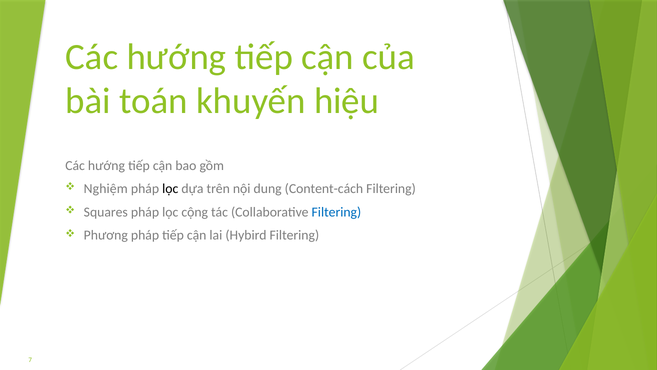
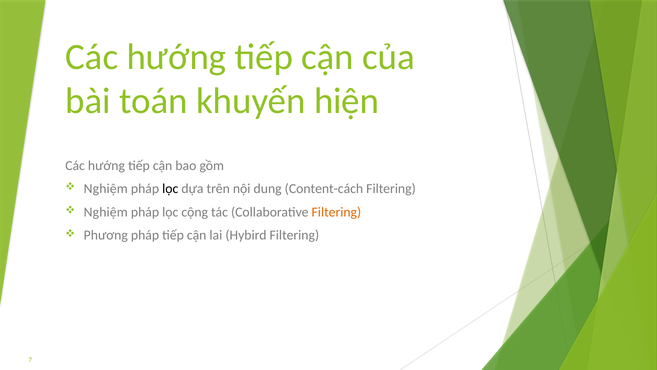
hiệu: hiệu -> hiện (346, 101)
Squares: Squares -> Nghiệm (106, 212)
Filtering colour: blue -> orange (336, 212)
